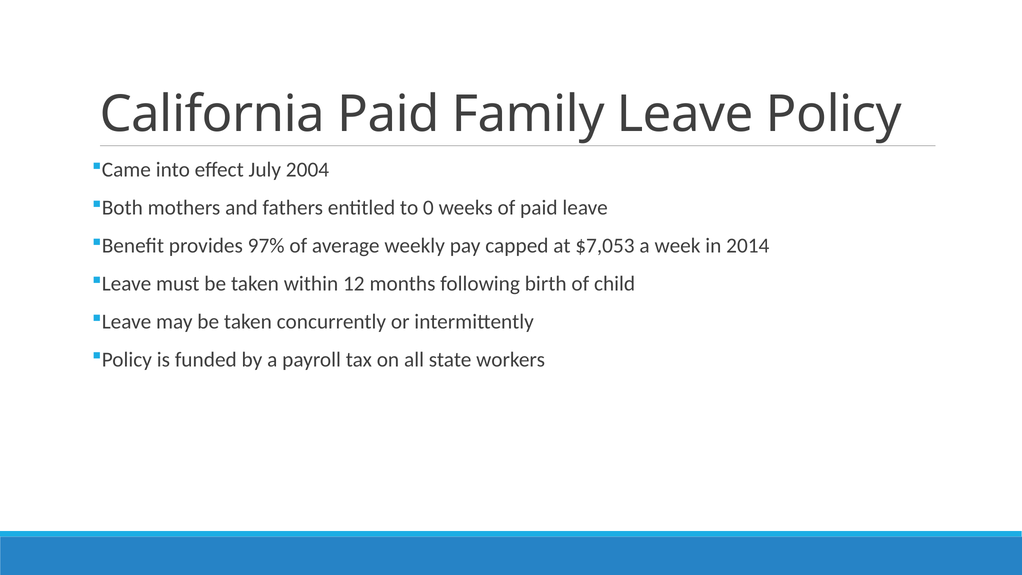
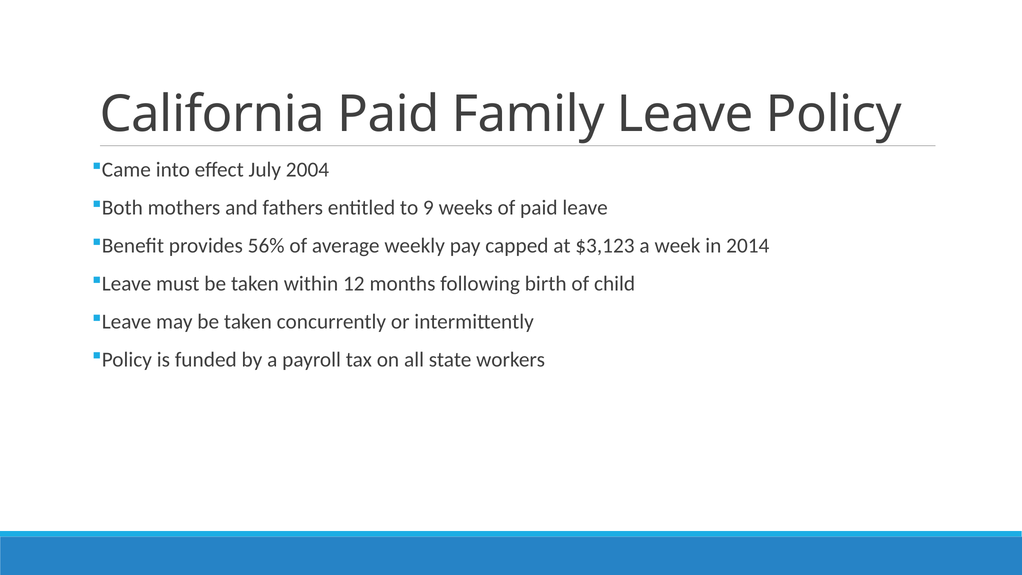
0: 0 -> 9 (428, 208)
97%: 97% -> 56% (266, 246)
$7,053: $7,053 -> $3,123 (605, 246)
